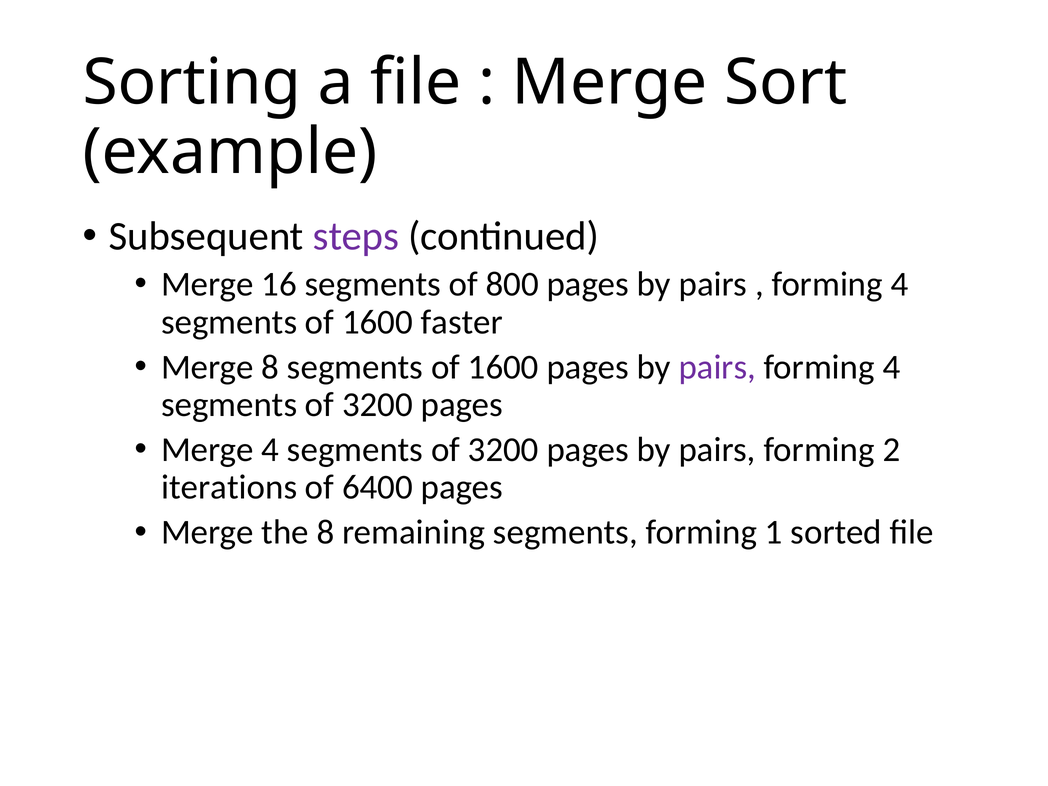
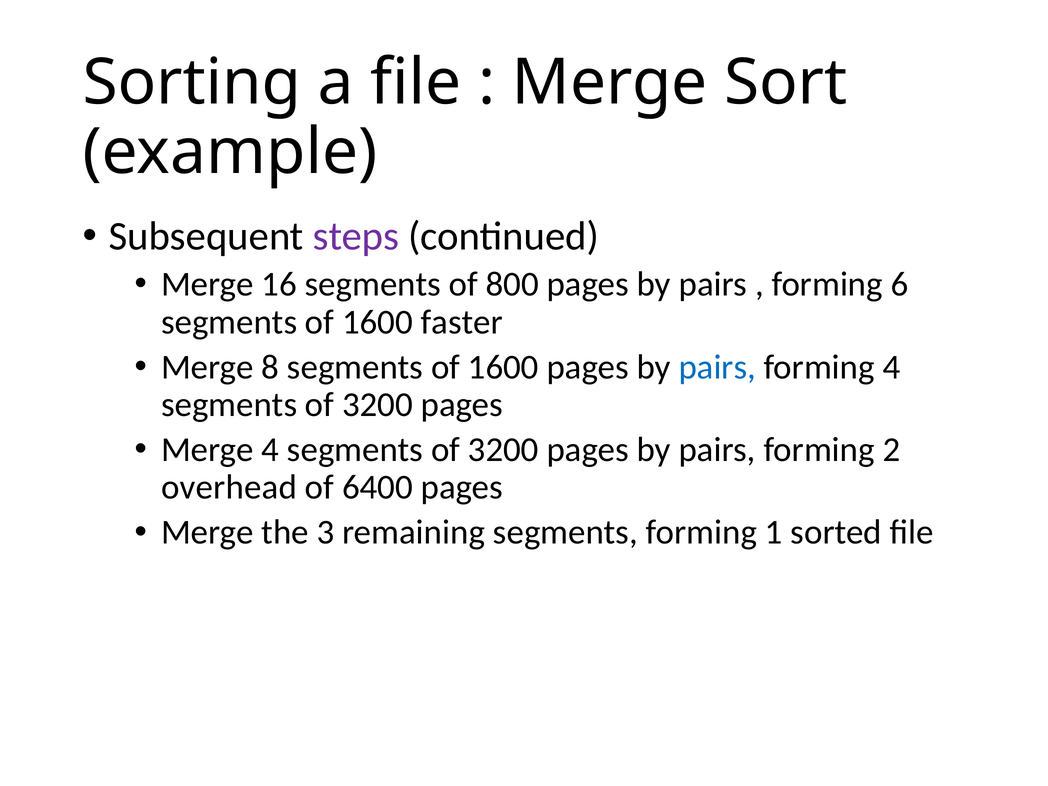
4: 4 -> 6 (900, 284)
pairs colour: purple -> blue (717, 367)
iterations: iterations -> overhead (229, 487)
the 8: 8 -> 3 (326, 532)
